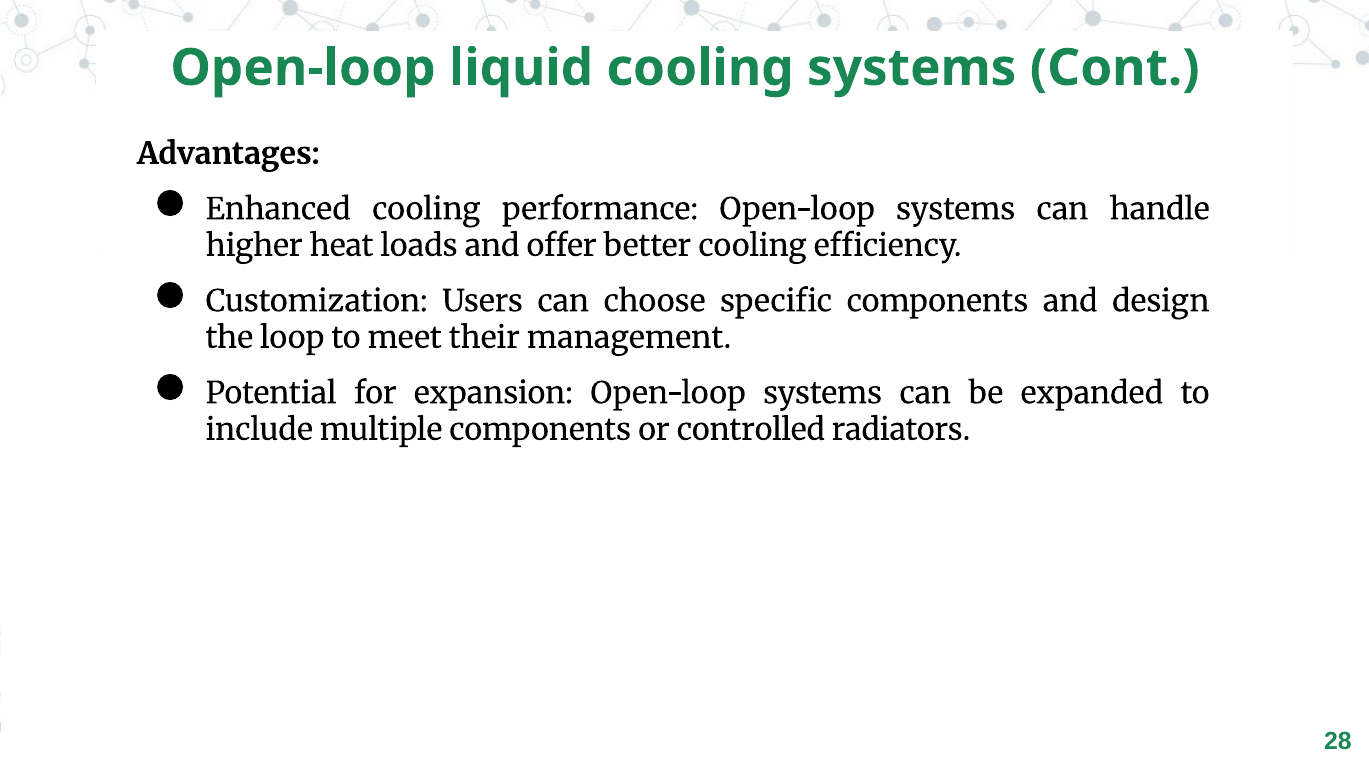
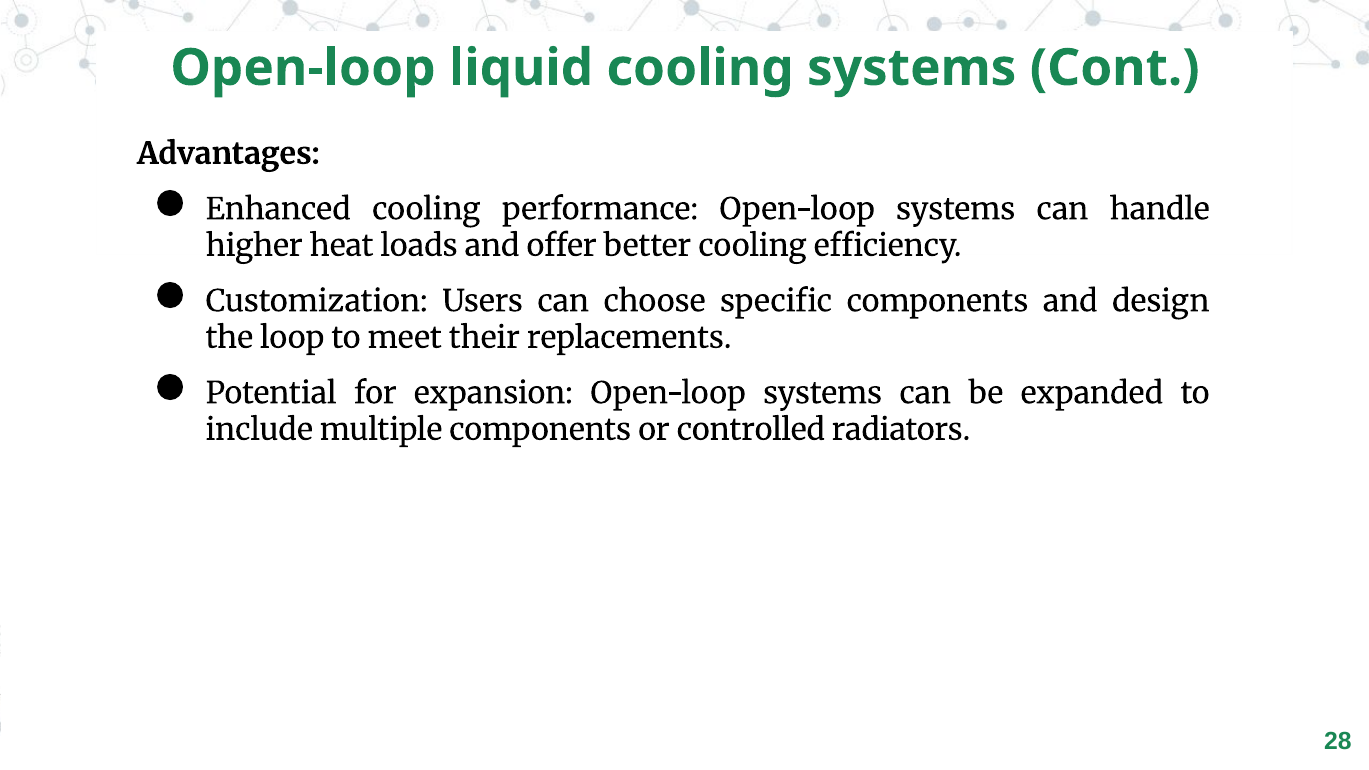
management: management -> replacements (629, 338)
